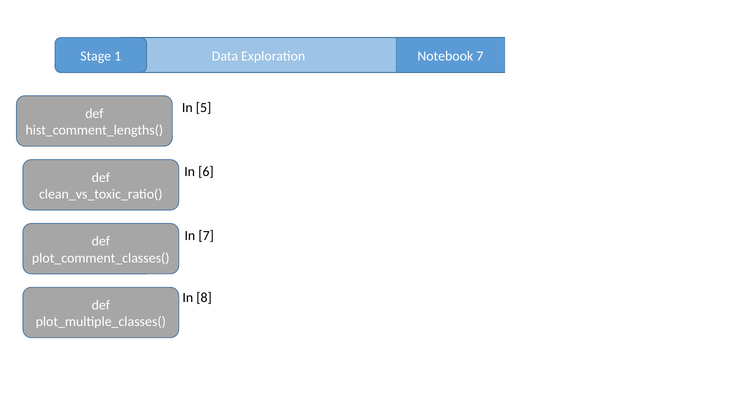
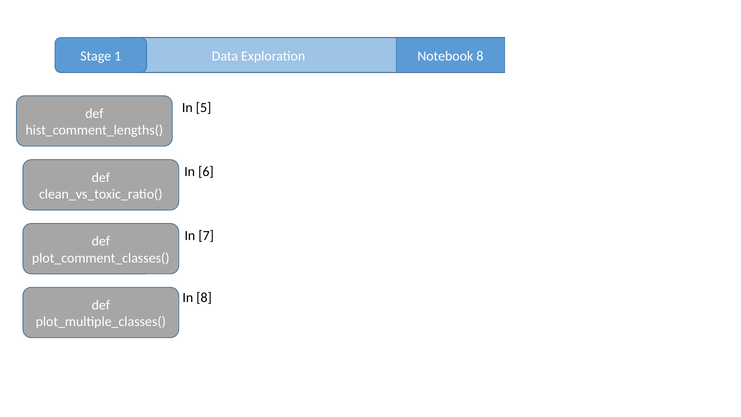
Notebook 7: 7 -> 8 (480, 56)
